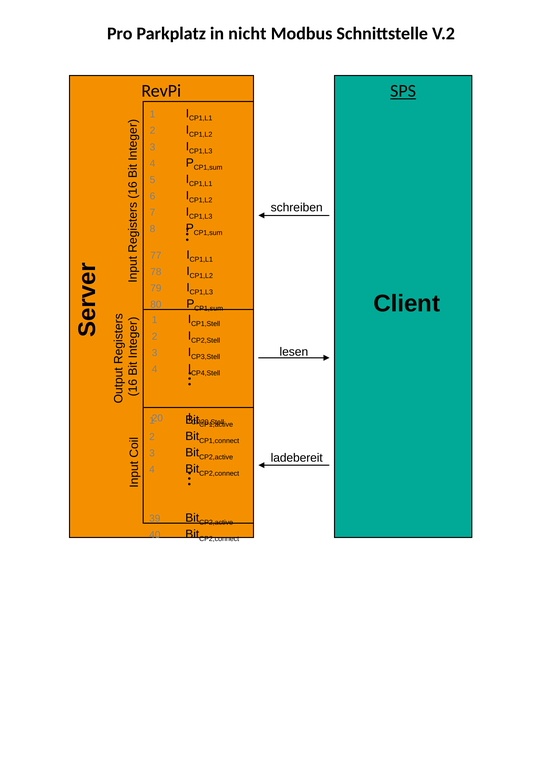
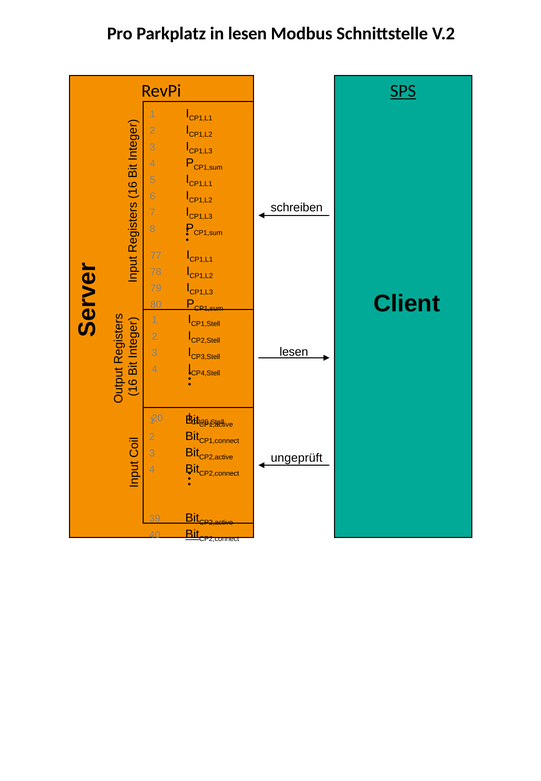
in nicht: nicht -> lesen (247, 34)
ladebereit: ladebereit -> ungeprüft (297, 458)
Bit underline: none -> present (192, 535)
